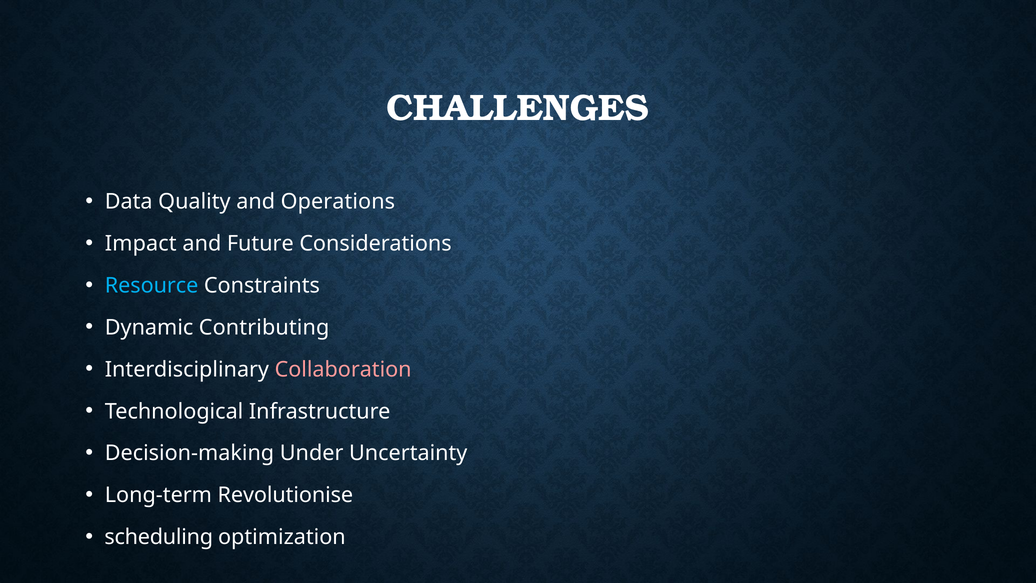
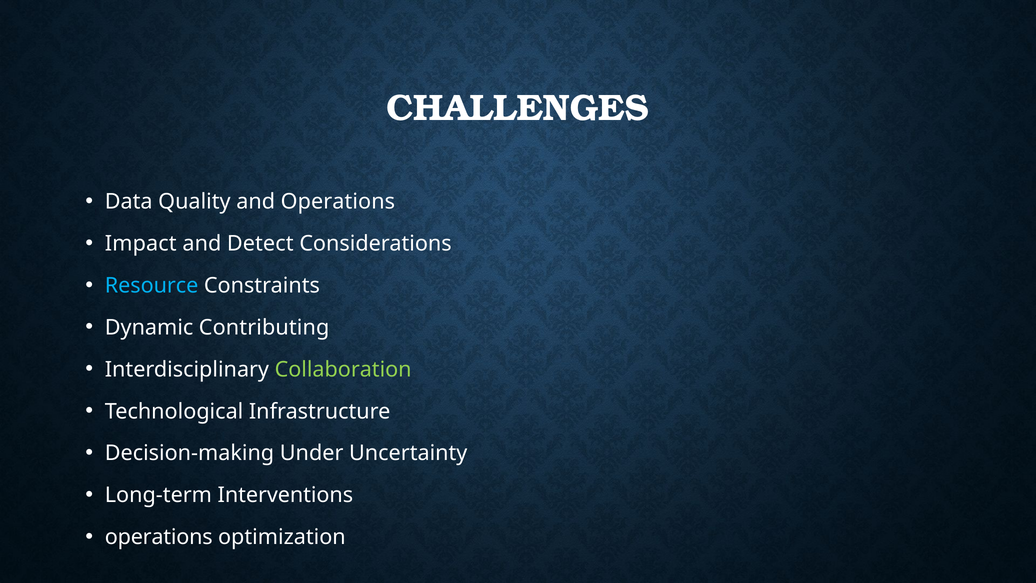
Future: Future -> Detect (260, 244)
Collaboration colour: pink -> light green (343, 369)
Revolutionise: Revolutionise -> Interventions (285, 495)
scheduling: scheduling -> operations (159, 537)
